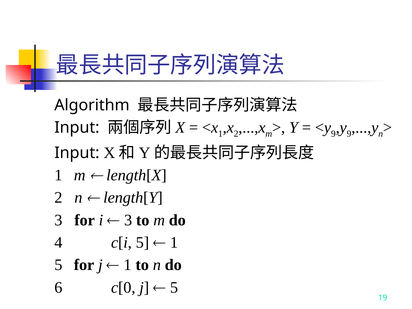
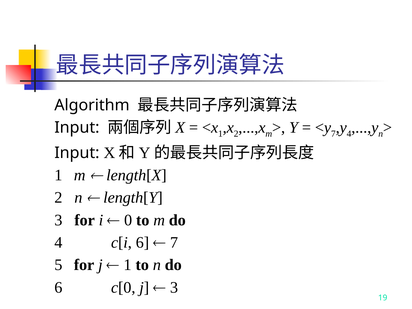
9: 9 -> 7 (333, 134)
9: 9 -> 4 (349, 134)
3: 3 -> 0 (128, 220)
c[i 5: 5 -> 6 (142, 243)
1: 1 -> 7 (174, 243)
5: 5 -> 3 (174, 287)
